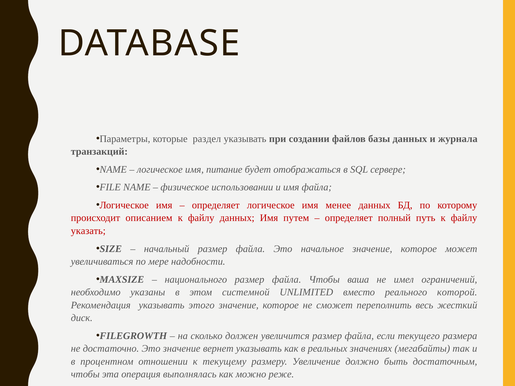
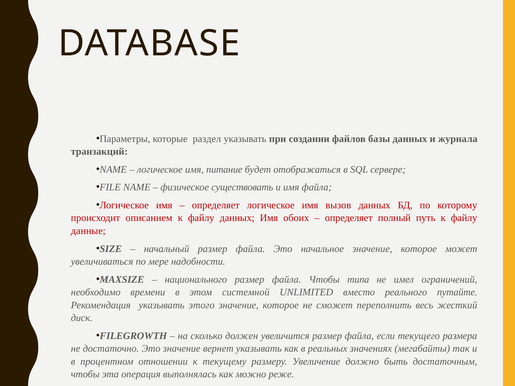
использовании: использовании -> существовать (242, 187)
менее: менее -> вызов (338, 205)
путем: путем -> обоих (296, 218)
указать: указать -> данные (88, 231)
ваша: ваша -> типа (358, 280)
указаны: указаны -> времени (148, 292)
которой: которой -> путайте (457, 292)
